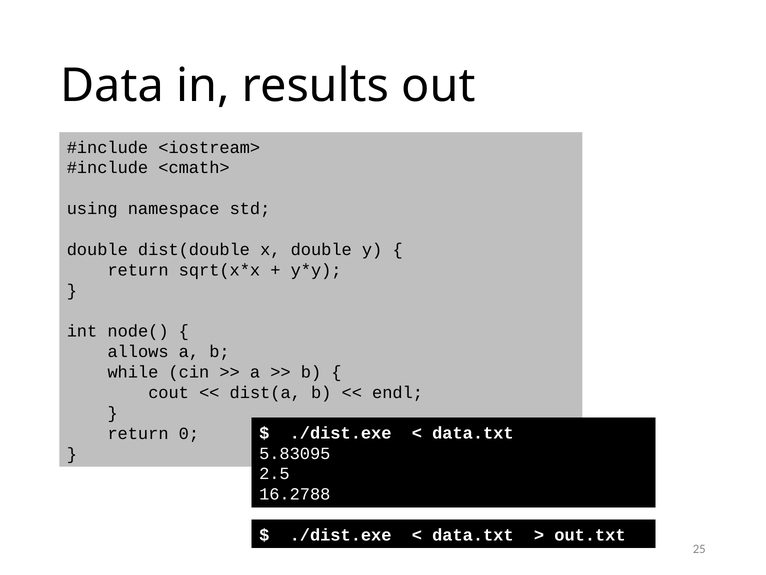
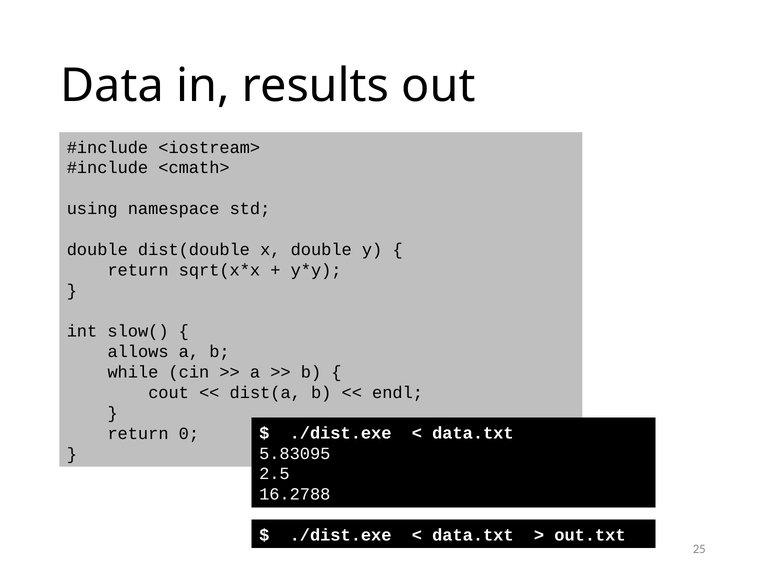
node(: node( -> slow( (138, 331)
